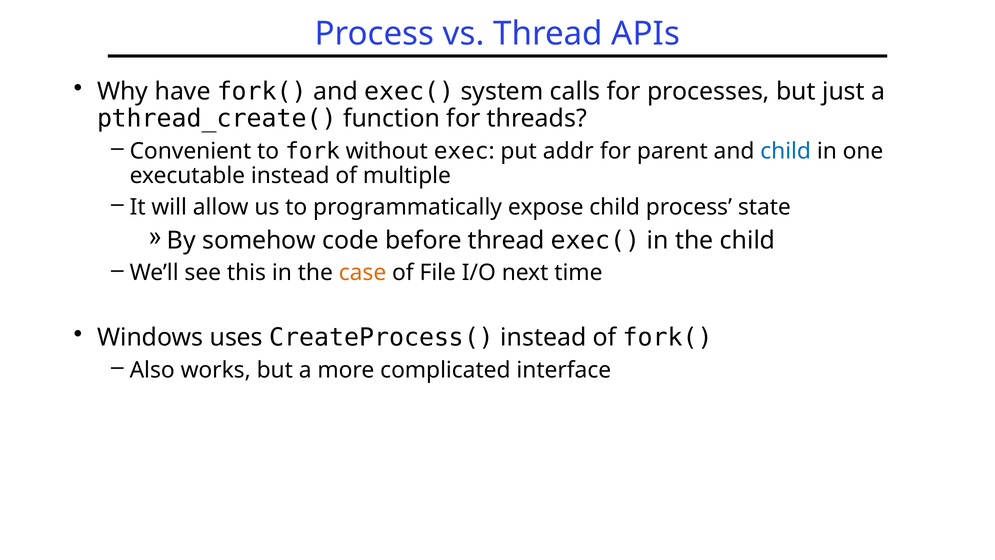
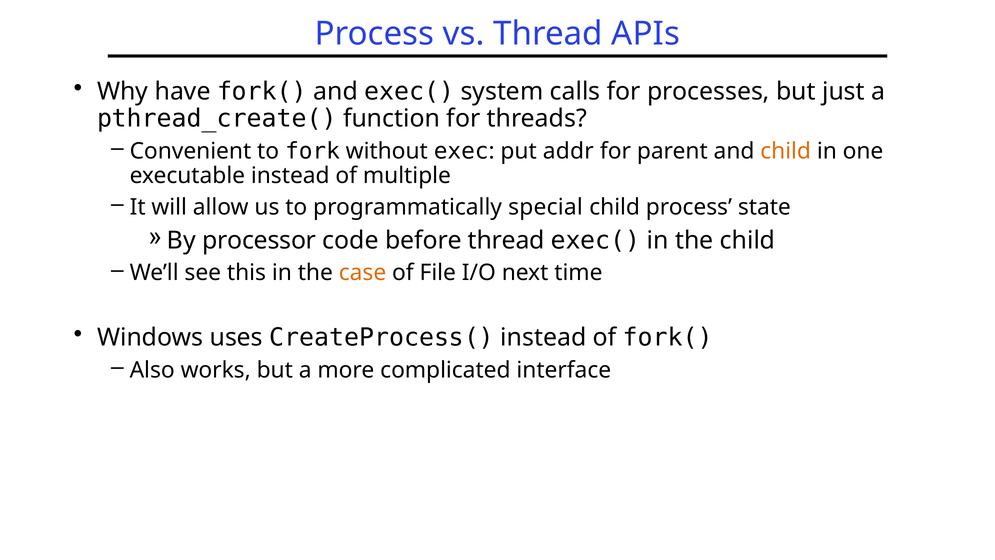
child colour: blue -> orange (786, 151)
expose: expose -> special (546, 207)
somehow: somehow -> processor (259, 240)
